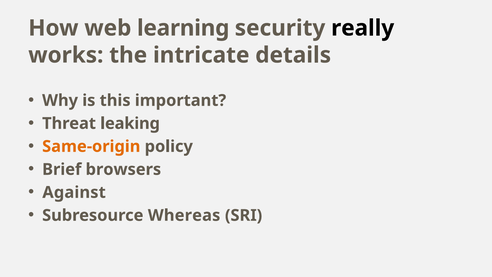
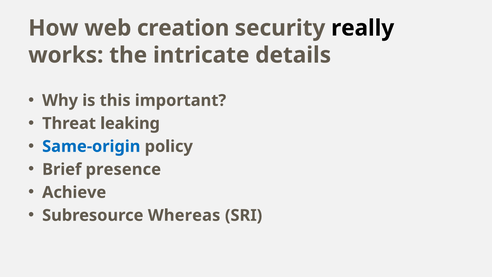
learning: learning -> creation (183, 28)
Same-origin colour: orange -> blue (91, 146)
browsers: browsers -> presence (123, 169)
Against: Against -> Achieve (74, 192)
